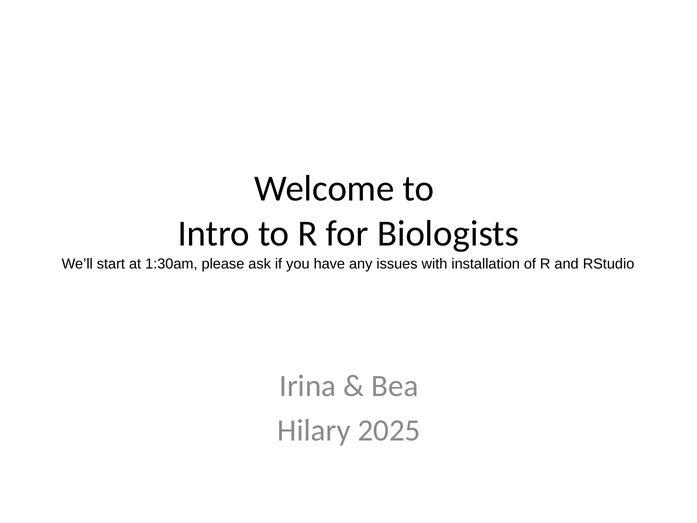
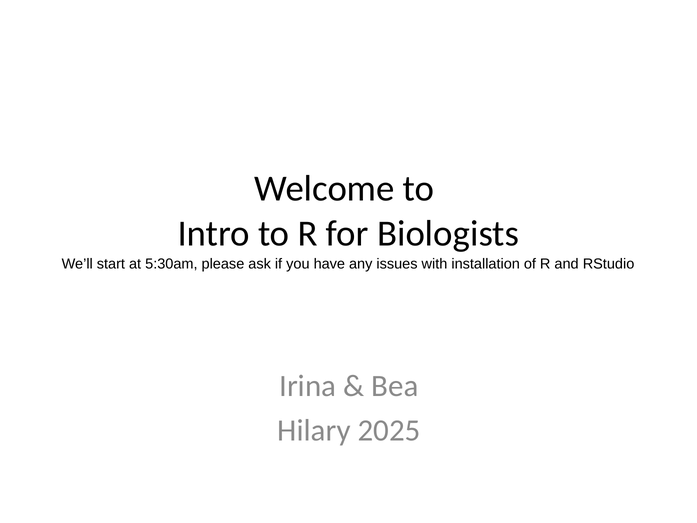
1:30am: 1:30am -> 5:30am (171, 264)
